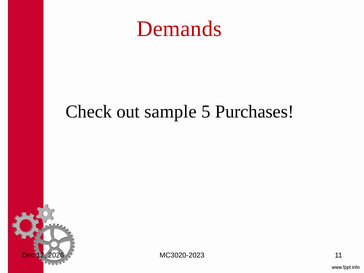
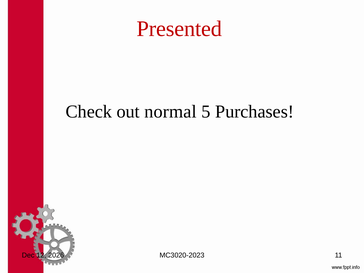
Demands: Demands -> Presented (179, 29)
sample: sample -> normal (170, 112)
